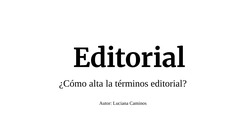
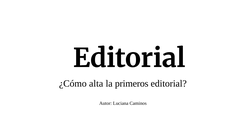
términos: términos -> primeros (132, 84)
